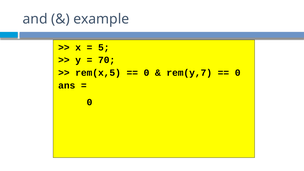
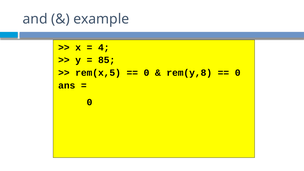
5: 5 -> 4 (104, 47)
70: 70 -> 85 (107, 60)
rem(y,7: rem(y,7 -> rem(y,8 (189, 73)
